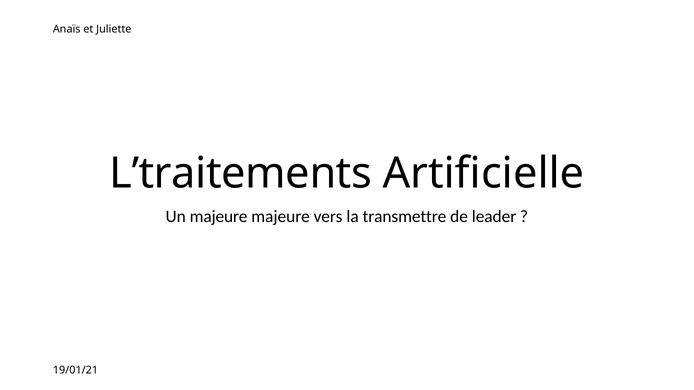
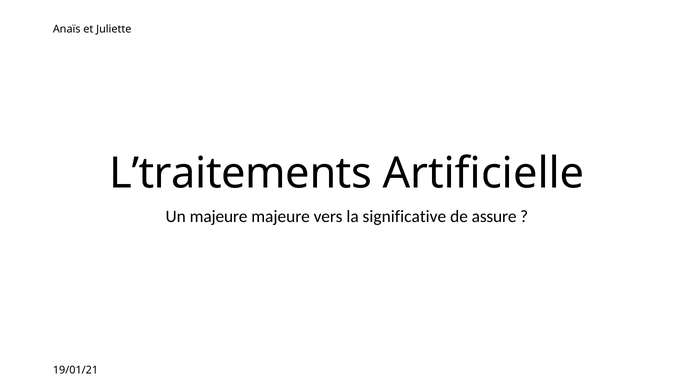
transmettre: transmettre -> significative (404, 217)
leader: leader -> assure (494, 217)
